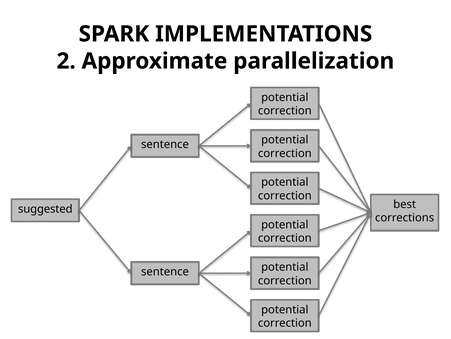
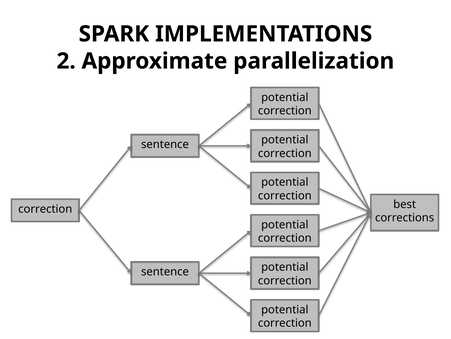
suggested: suggested -> correction (45, 209)
